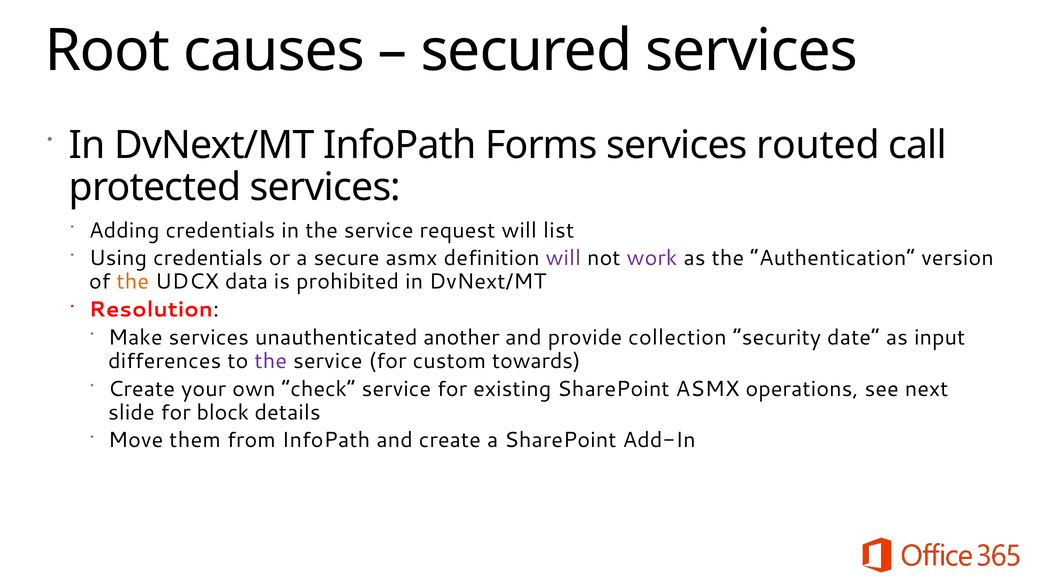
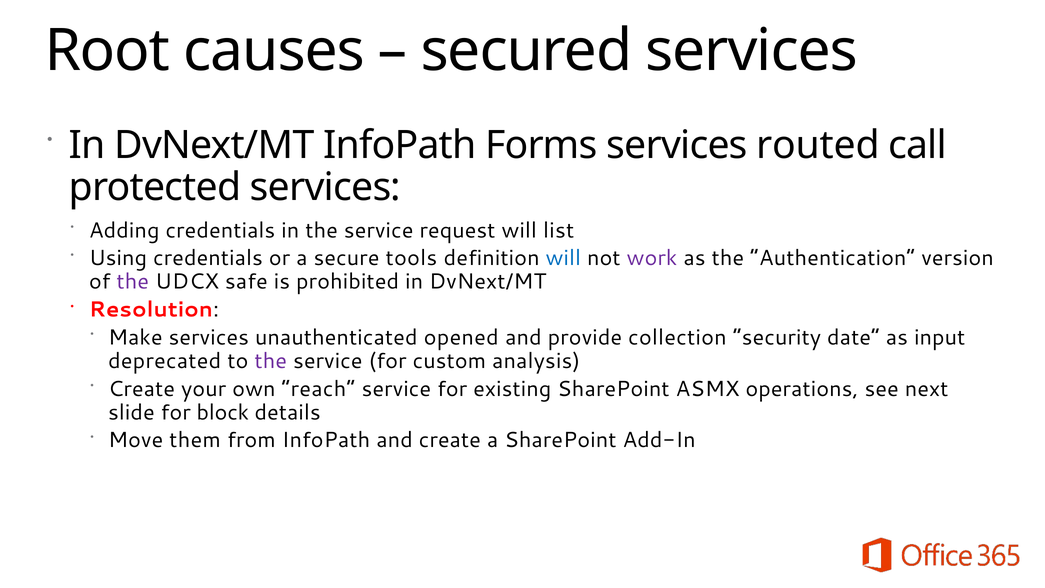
secure asmx: asmx -> tools (411, 258)
will colour: purple -> blue (563, 258)
the colour: orange -> purple (133, 282)
data: data -> safe (246, 282)
another: another -> opened (461, 338)
differences: differences -> deprecated (165, 361)
towards: towards -> analysis (536, 361)
check: check -> reach (318, 389)
